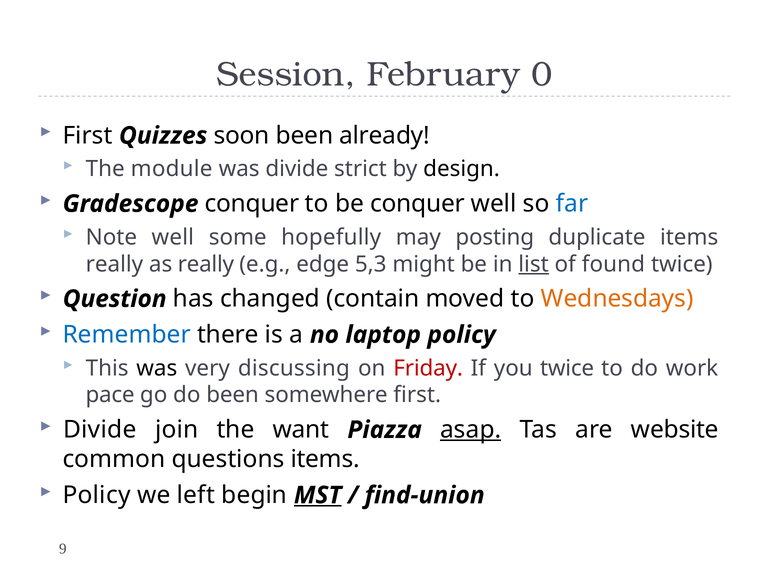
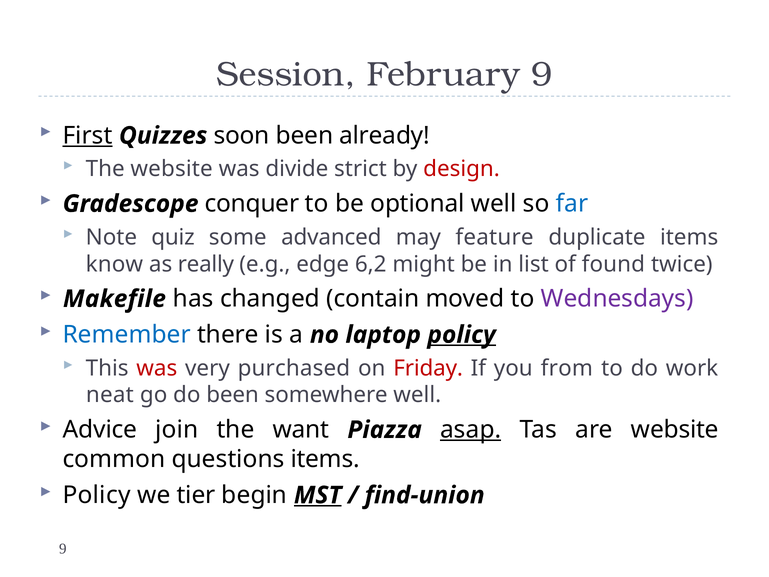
February 0: 0 -> 9 (542, 74)
First underline: none -> present (88, 136)
The module: module -> website (172, 169)
design colour: black -> red (462, 169)
be conquer: conquer -> optional (417, 204)
Note well: well -> quiz (173, 237)
hopefully: hopefully -> advanced (331, 237)
posting: posting -> feature (495, 237)
really: really -> know (114, 264)
5,3: 5,3 -> 6,2 (371, 264)
list underline: present -> none (534, 264)
Question: Question -> Makefile (114, 299)
Wednesdays colour: orange -> purple (617, 299)
policy underline: none -> present (462, 335)
was colour: black -> red (157, 368)
discussing: discussing -> purchased (294, 368)
you twice: twice -> from (567, 368)
pace: pace -> neat (110, 395)
somewhere first: first -> well (417, 395)
Divide: Divide -> Advice (100, 430)
left: left -> tier (196, 495)
